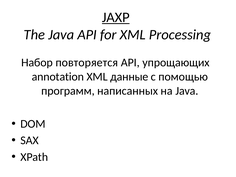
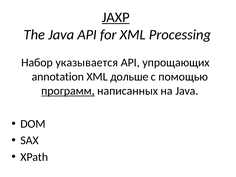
повторяется: повторяется -> указывается (87, 63)
данные: данные -> дольше (129, 77)
программ underline: none -> present (68, 91)
